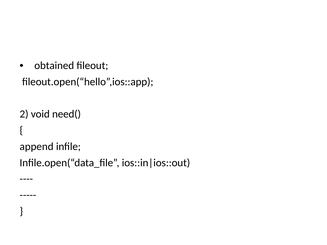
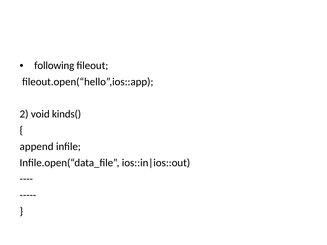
obtained: obtained -> following (54, 66)
need(: need( -> kinds( (67, 114)
